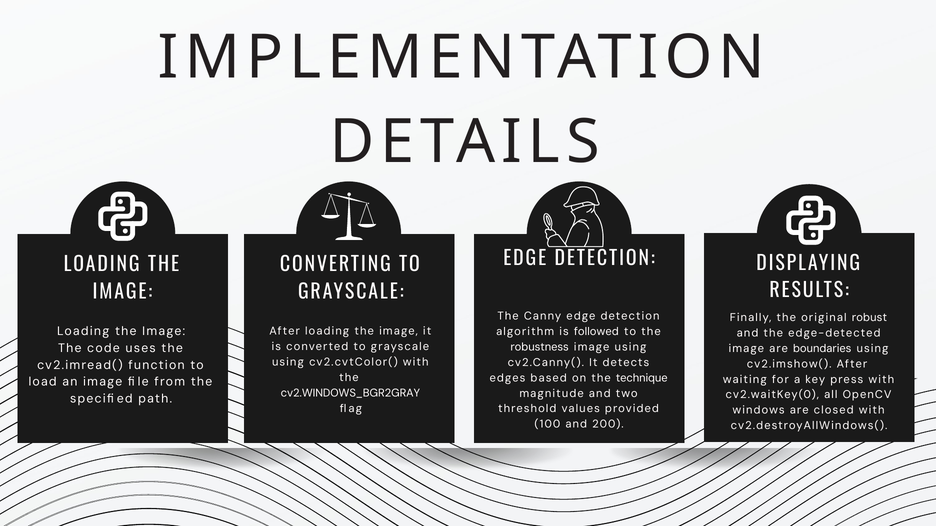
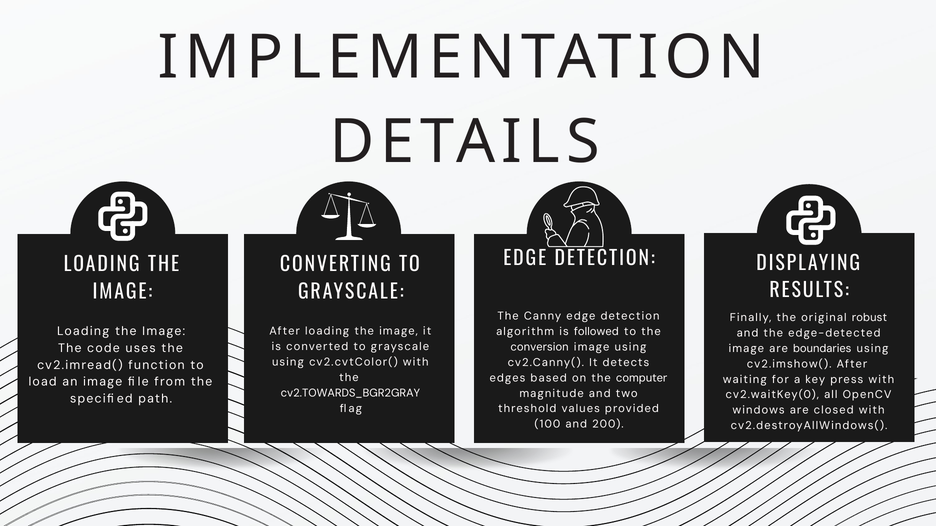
robustness: robustness -> conversion (540, 347)
technique: technique -> computer (642, 378)
cv2.WINDOWS_BGR2GRAY: cv2.WINDOWS_BGR2GRAY -> cv2.TOWARDS_BGR2GRAY (350, 393)
